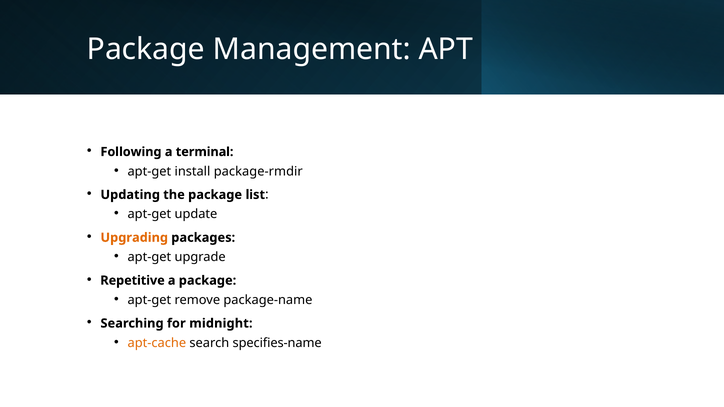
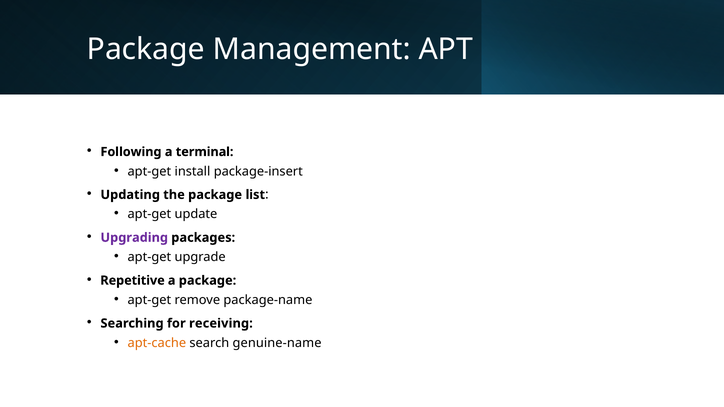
package-rmdir: package-rmdir -> package-insert (258, 171)
Upgrading colour: orange -> purple (134, 238)
midnight: midnight -> receiving (221, 324)
specifies-name: specifies-name -> genuine-name (277, 343)
